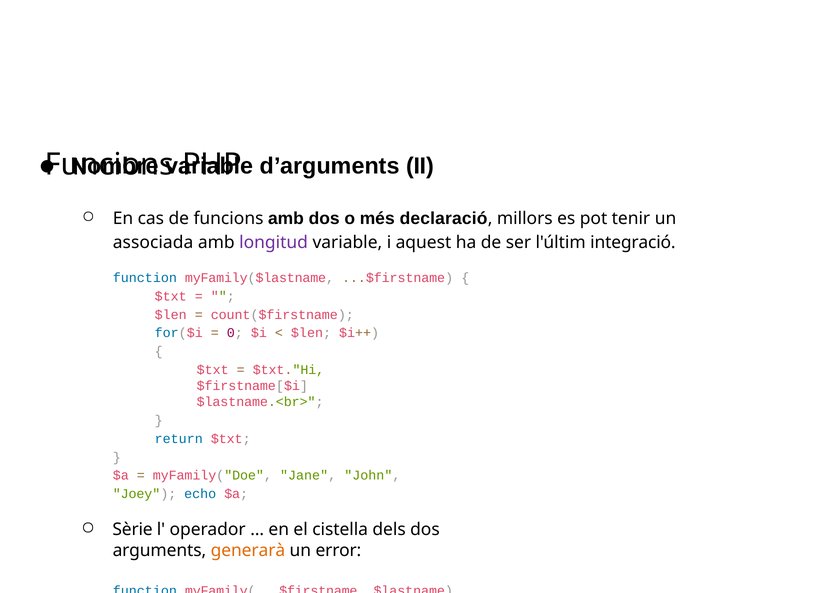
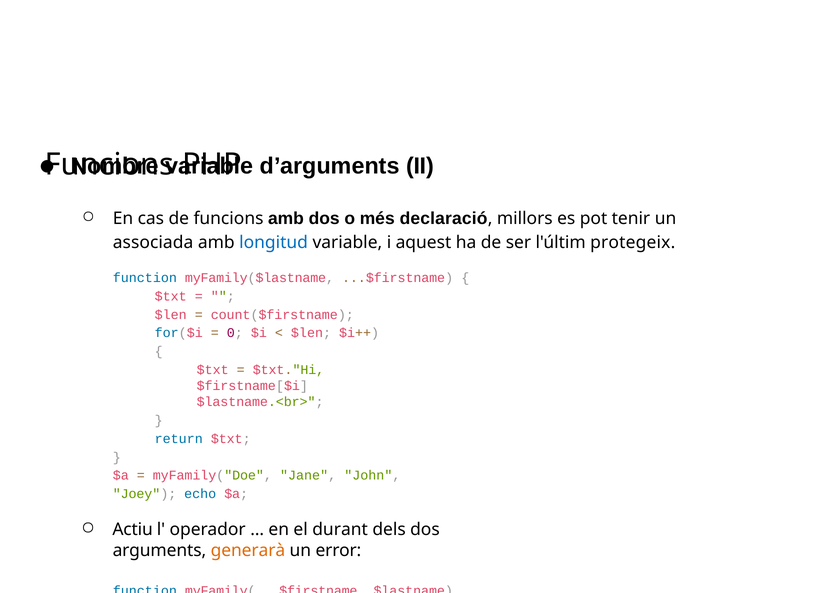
longitud colour: purple -> blue (274, 243)
integració: integració -> protegeix (633, 243)
Sèrie: Sèrie -> Actiu (133, 530)
cistella: cistella -> durant (340, 530)
